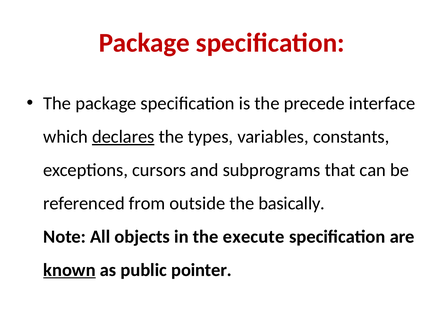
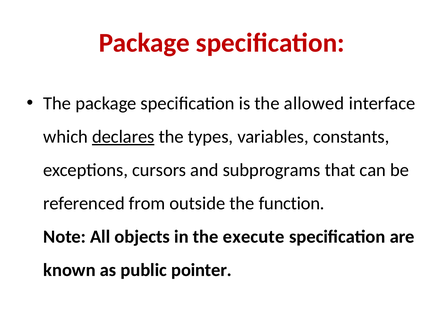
precede: precede -> allowed (314, 103)
basically: basically -> function (292, 203)
known underline: present -> none (69, 270)
